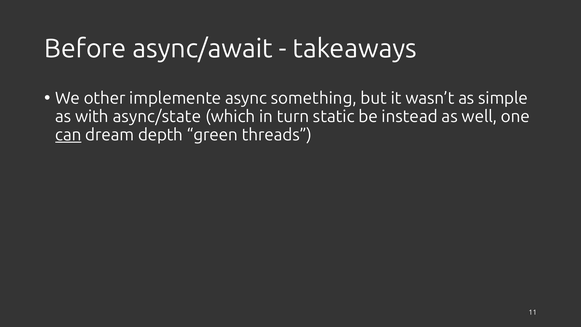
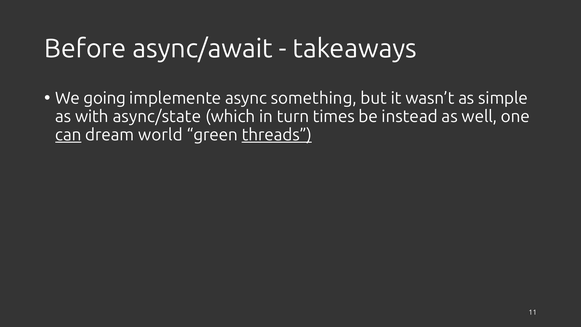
other: other -> going (105, 98)
static: static -> times (334, 117)
depth: depth -> world (160, 135)
threads underline: none -> present (277, 135)
